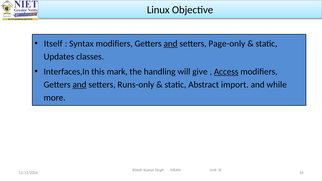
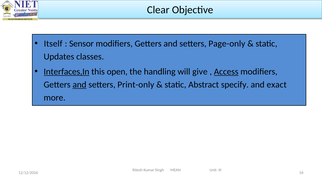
Linux: Linux -> Clear (158, 10)
Syntax: Syntax -> Sensor (81, 44)
and underline: present -> none (171, 44)
Interfaces,In underline: none -> present (67, 72)
mark: mark -> open (117, 72)
Runs-only: Runs-only -> Print-only (136, 85)
import: import -> specify (235, 85)
while: while -> exact (277, 85)
